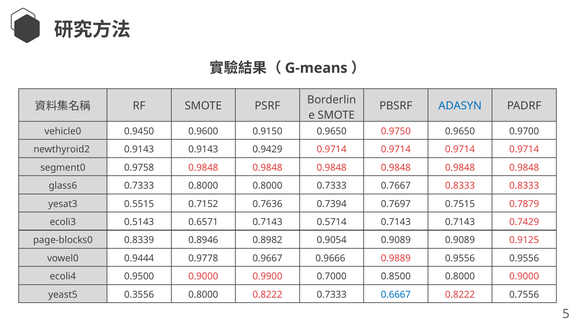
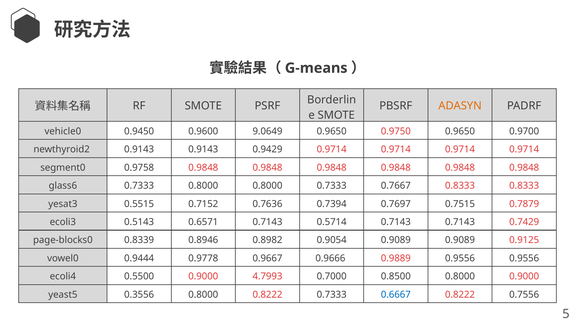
ADASYN colour: blue -> orange (460, 106)
0.9150: 0.9150 -> 9.0649 (267, 131)
0.9500: 0.9500 -> 0.5500 (139, 276)
0.9900: 0.9900 -> 4.7993 (267, 276)
